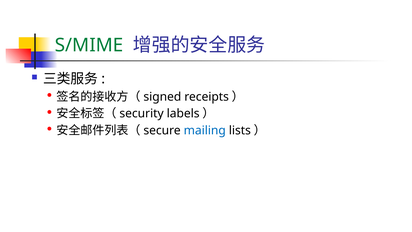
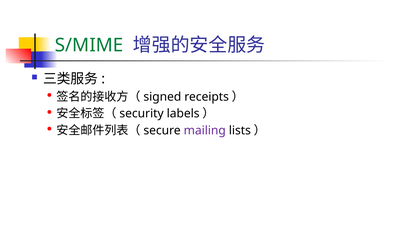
mailing colour: blue -> purple (205, 130)
